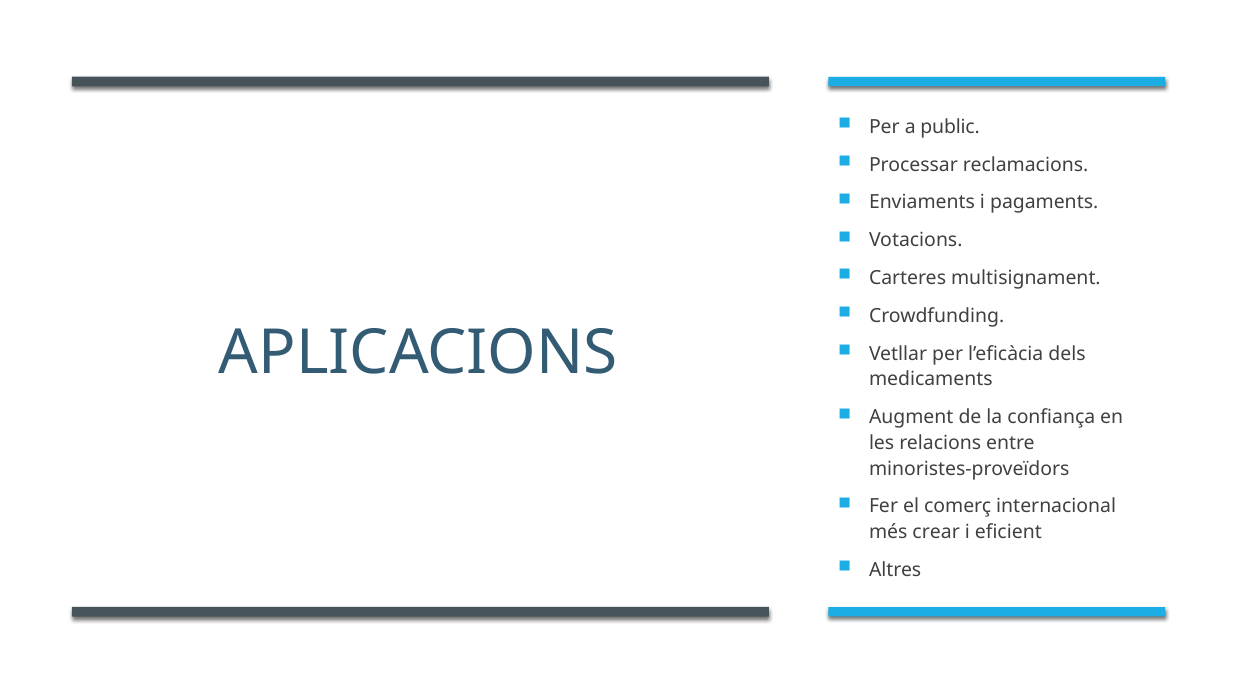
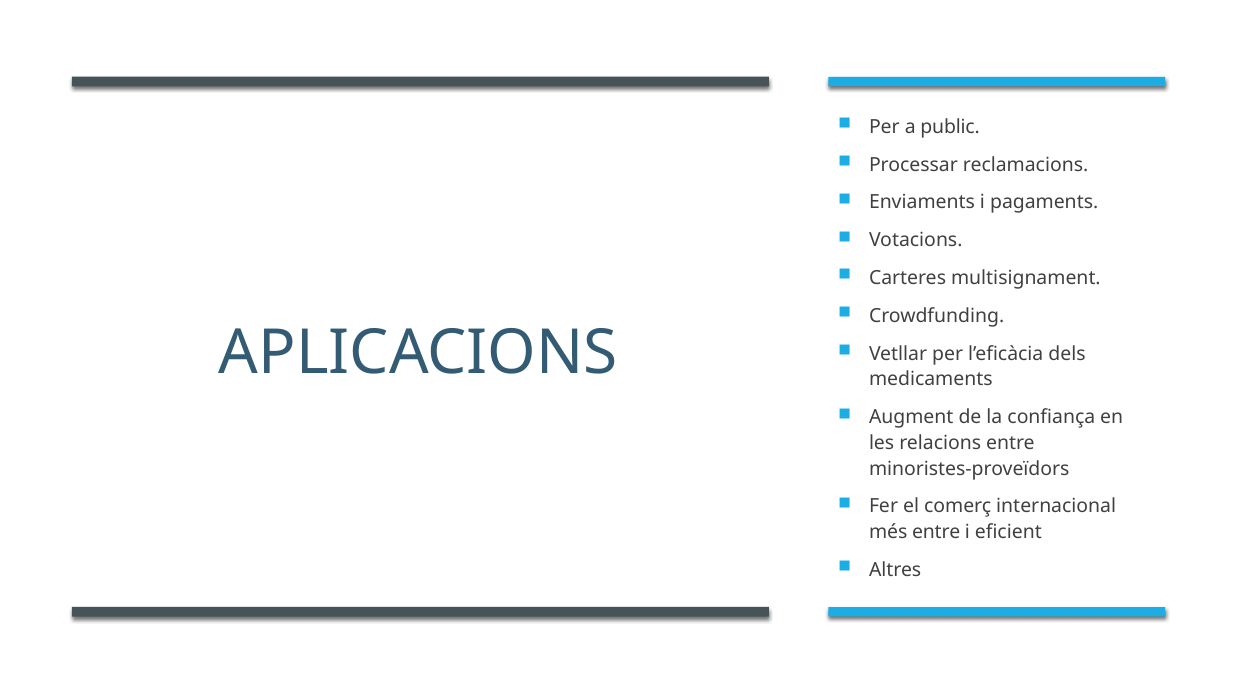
més crear: crear -> entre (936, 532)
